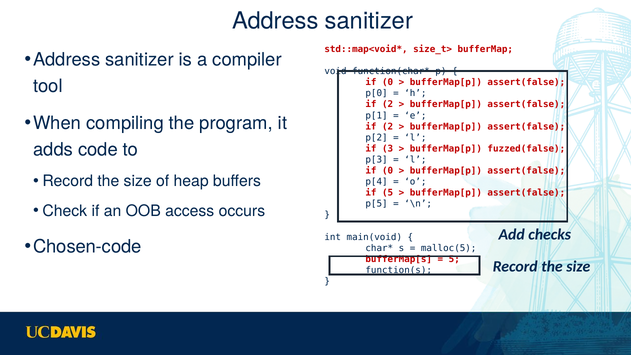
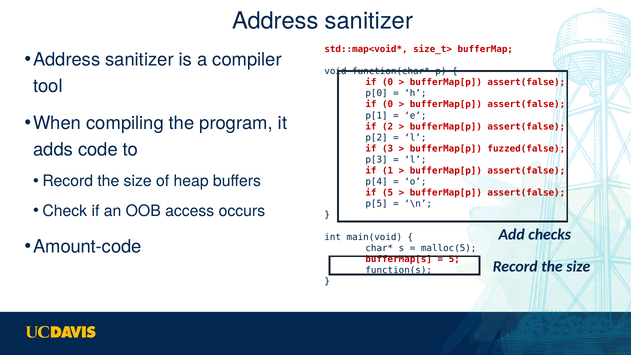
2: 2 -> 0 (388, 104)
0: 0 -> 1 (388, 171)
Chosen-code: Chosen-code -> Amount-code (87, 247)
